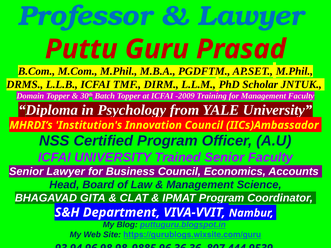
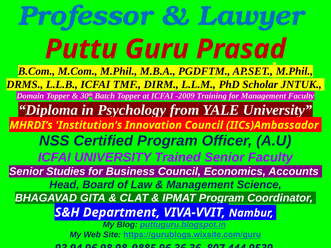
Senior Lawyer: Lawyer -> Studies (66, 172)
